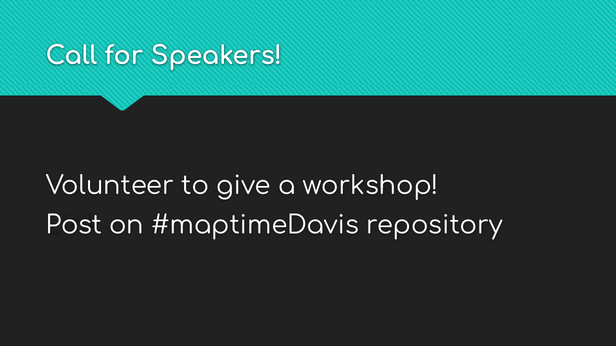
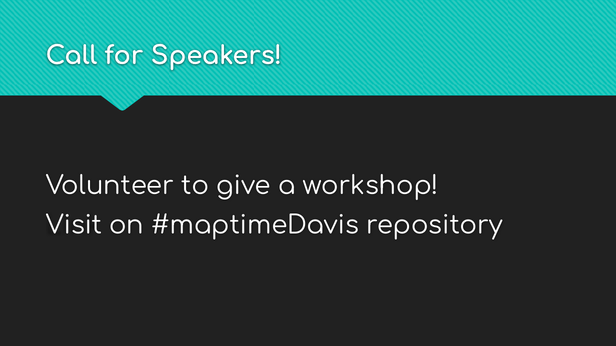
Post: Post -> Visit (74, 226)
